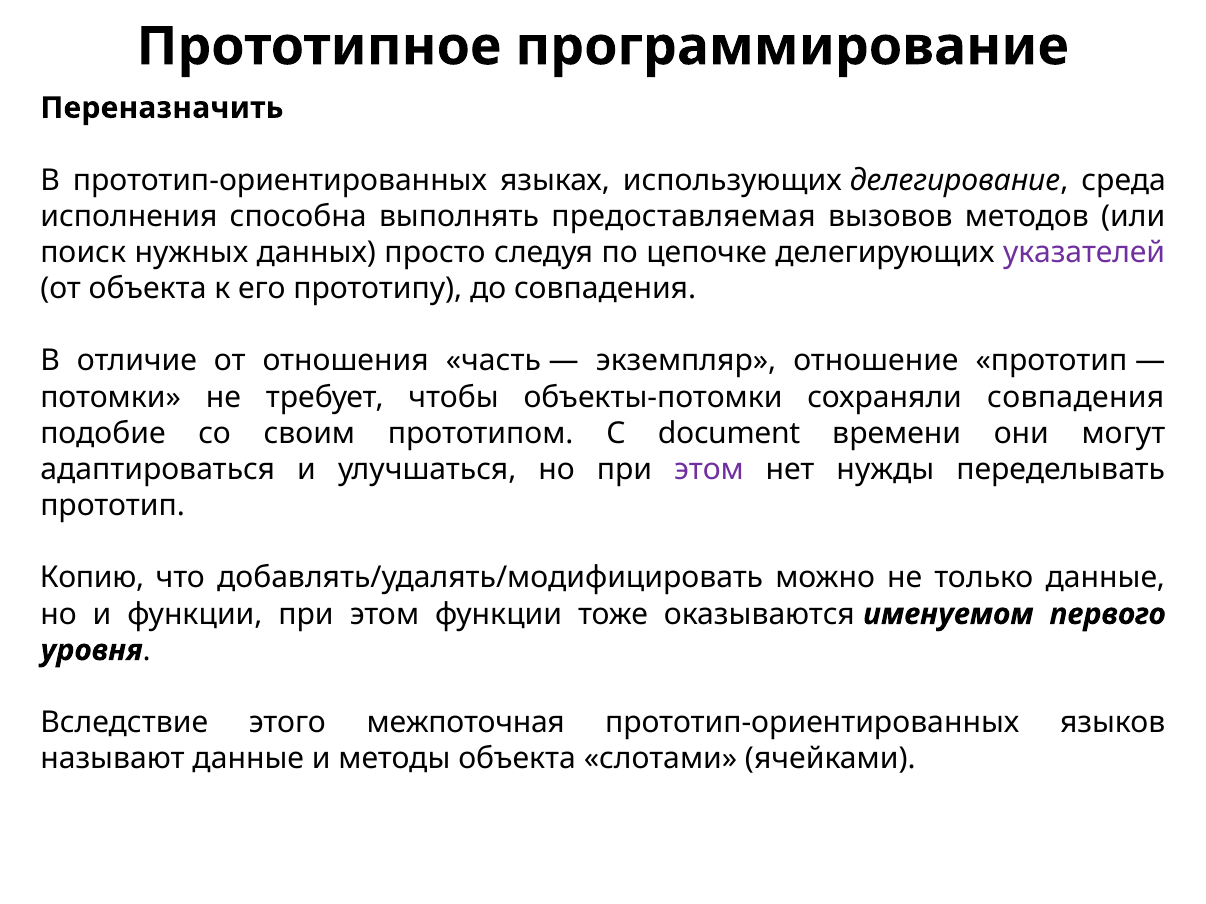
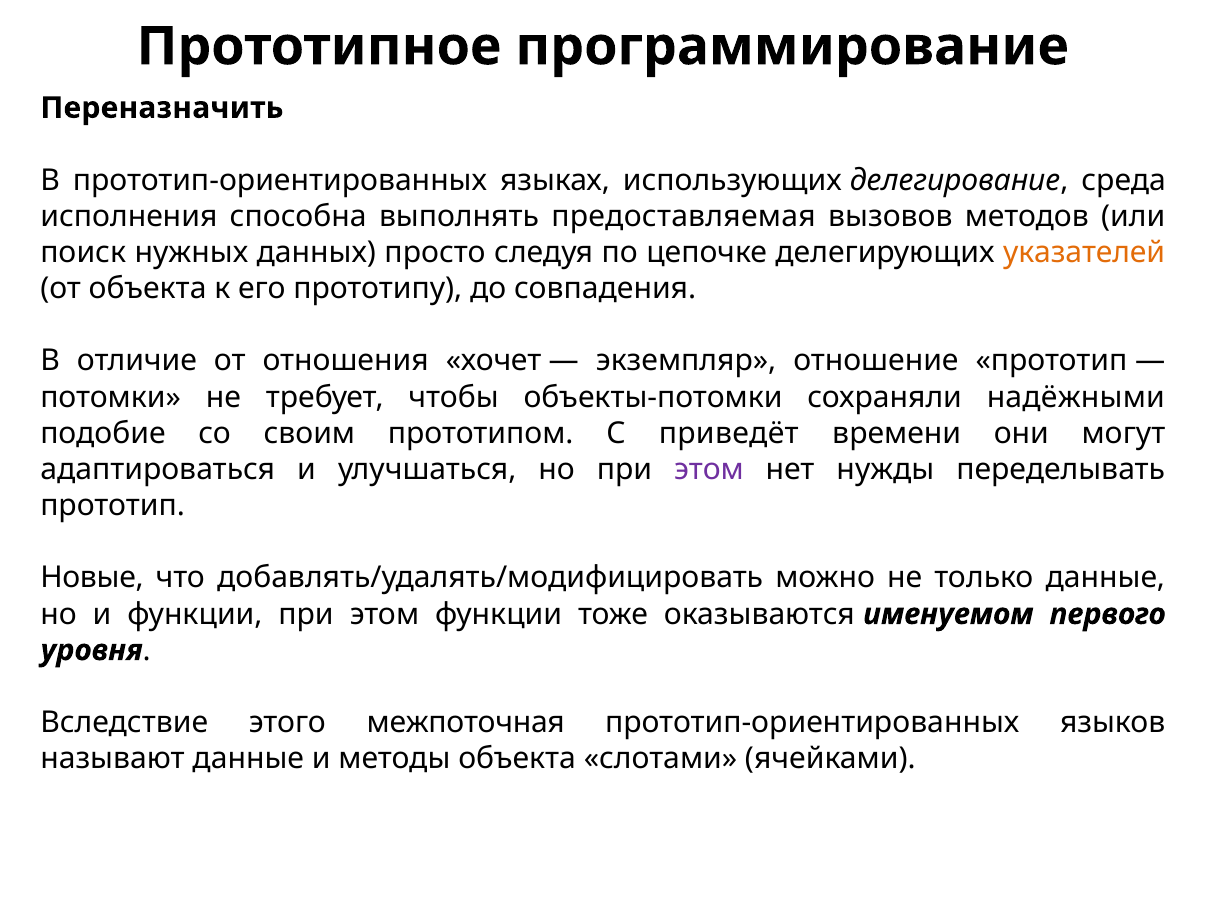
указателей colour: purple -> orange (1084, 253)
часть: часть -> хочет (494, 361)
сохраняли совпадения: совпадения -> надёжными (1076, 397)
document: document -> приведёт (729, 434)
Копию: Копию -> Новые (92, 578)
